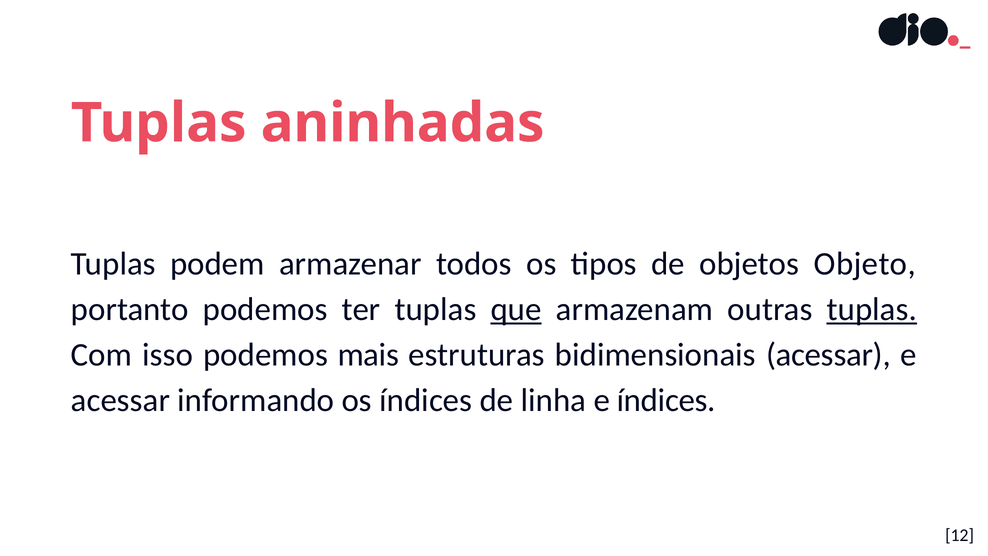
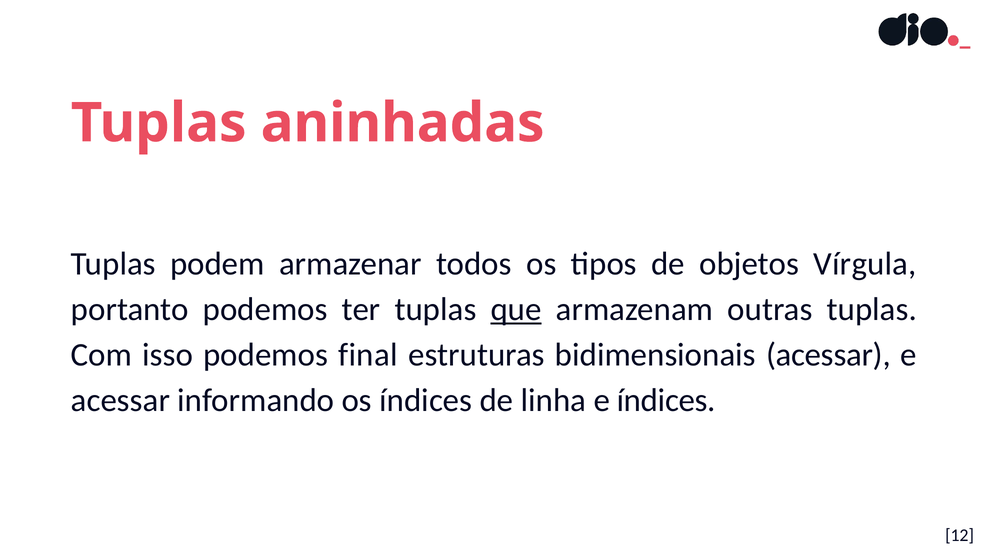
Objeto: Objeto -> Vírgula (865, 264)
tuplas underline: present -> none (872, 309)
mais: mais -> final (368, 355)
